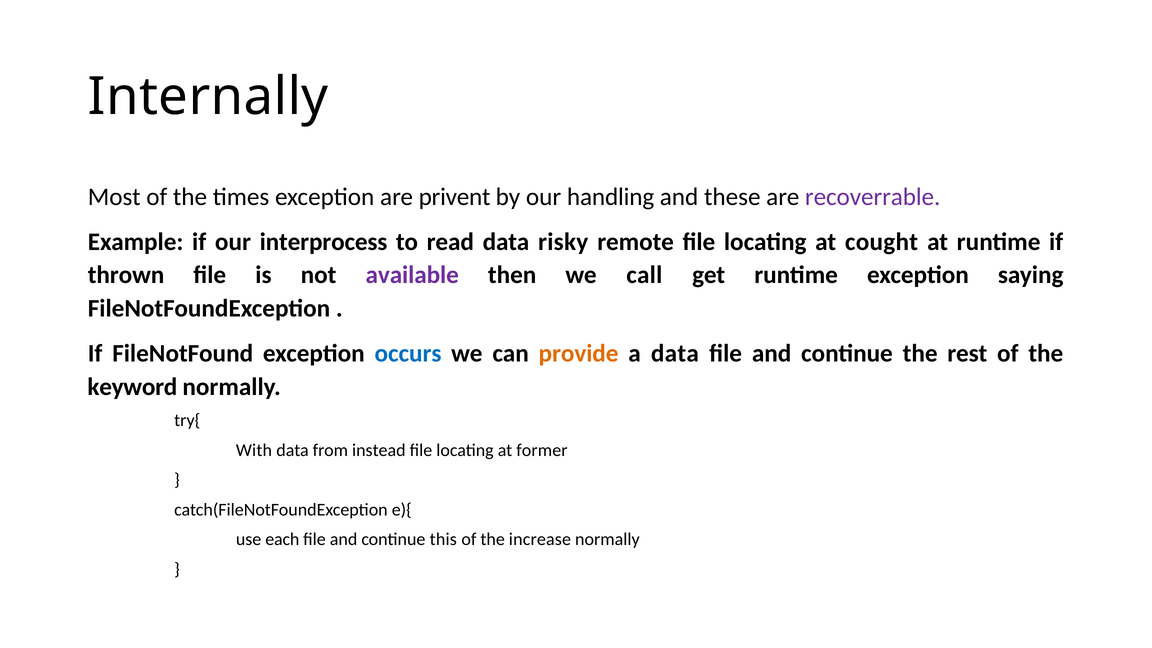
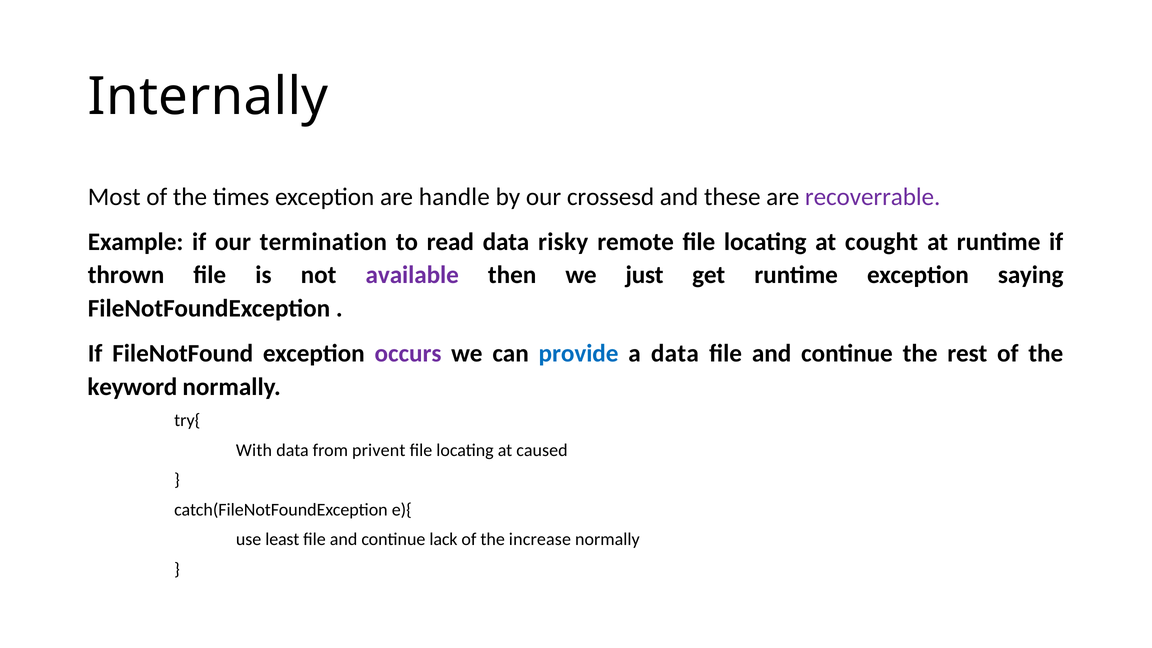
privent: privent -> handle (454, 197)
handling: handling -> crossesd (611, 197)
interprocess: interprocess -> termination (323, 242)
call: call -> just (645, 275)
occurs colour: blue -> purple (408, 354)
provide colour: orange -> blue (579, 354)
instead: instead -> privent (379, 450)
former: former -> caused (542, 450)
each: each -> least (282, 539)
this: this -> lack (443, 539)
